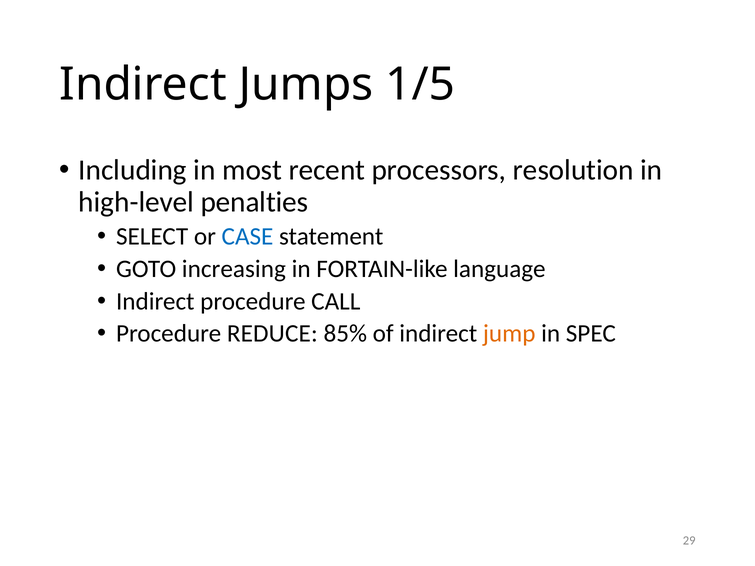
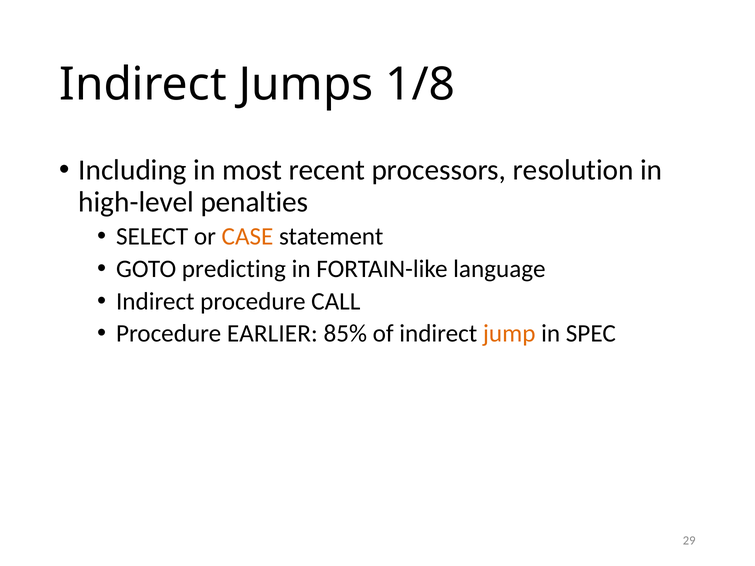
1/5: 1/5 -> 1/8 (420, 85)
CASE colour: blue -> orange (247, 237)
increasing: increasing -> predicting (234, 269)
REDUCE: REDUCE -> EARLIER (272, 334)
